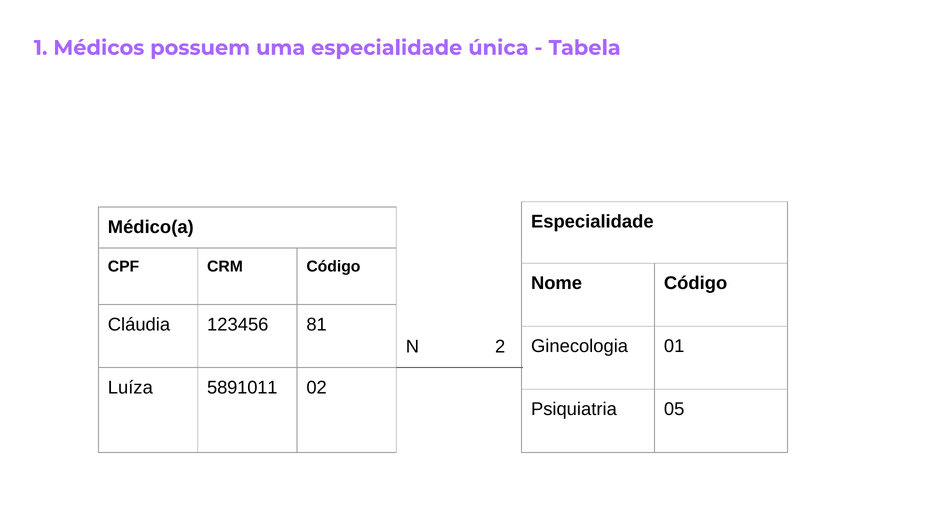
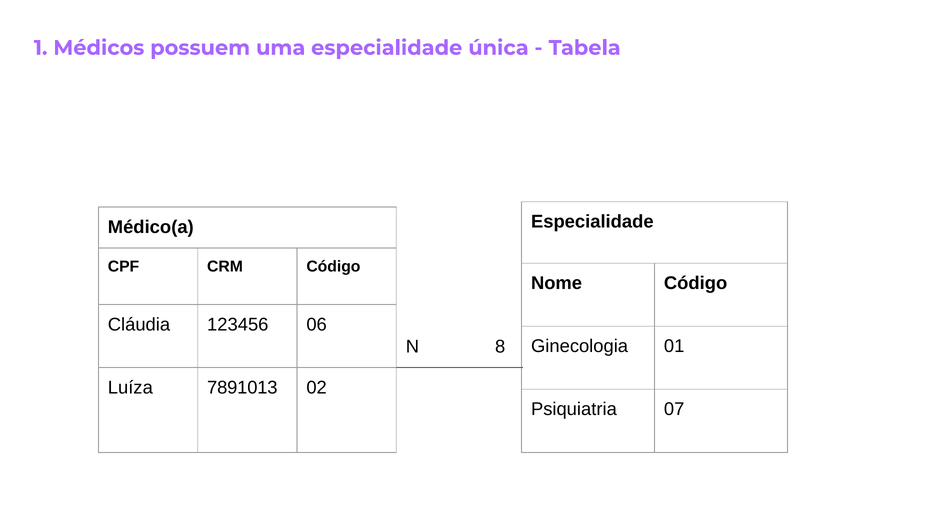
81: 81 -> 06 (317, 324)
2: 2 -> 8 (500, 346)
5891011: 5891011 -> 7891013 (242, 387)
05: 05 -> 07 (674, 409)
